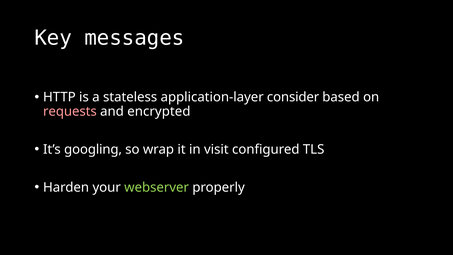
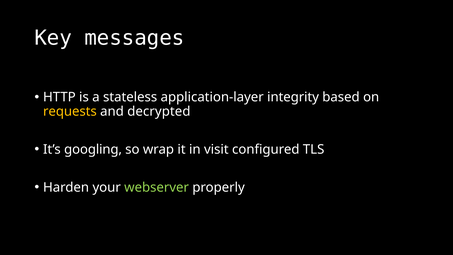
consider: consider -> integrity (293, 97)
requests colour: pink -> yellow (70, 111)
encrypted: encrypted -> decrypted (159, 111)
